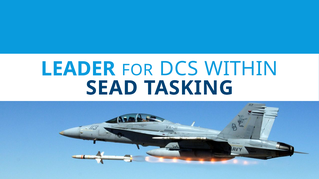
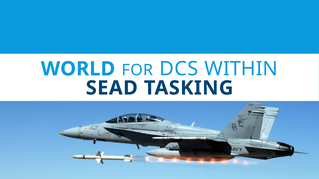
LEADER: LEADER -> WORLD (78, 69)
